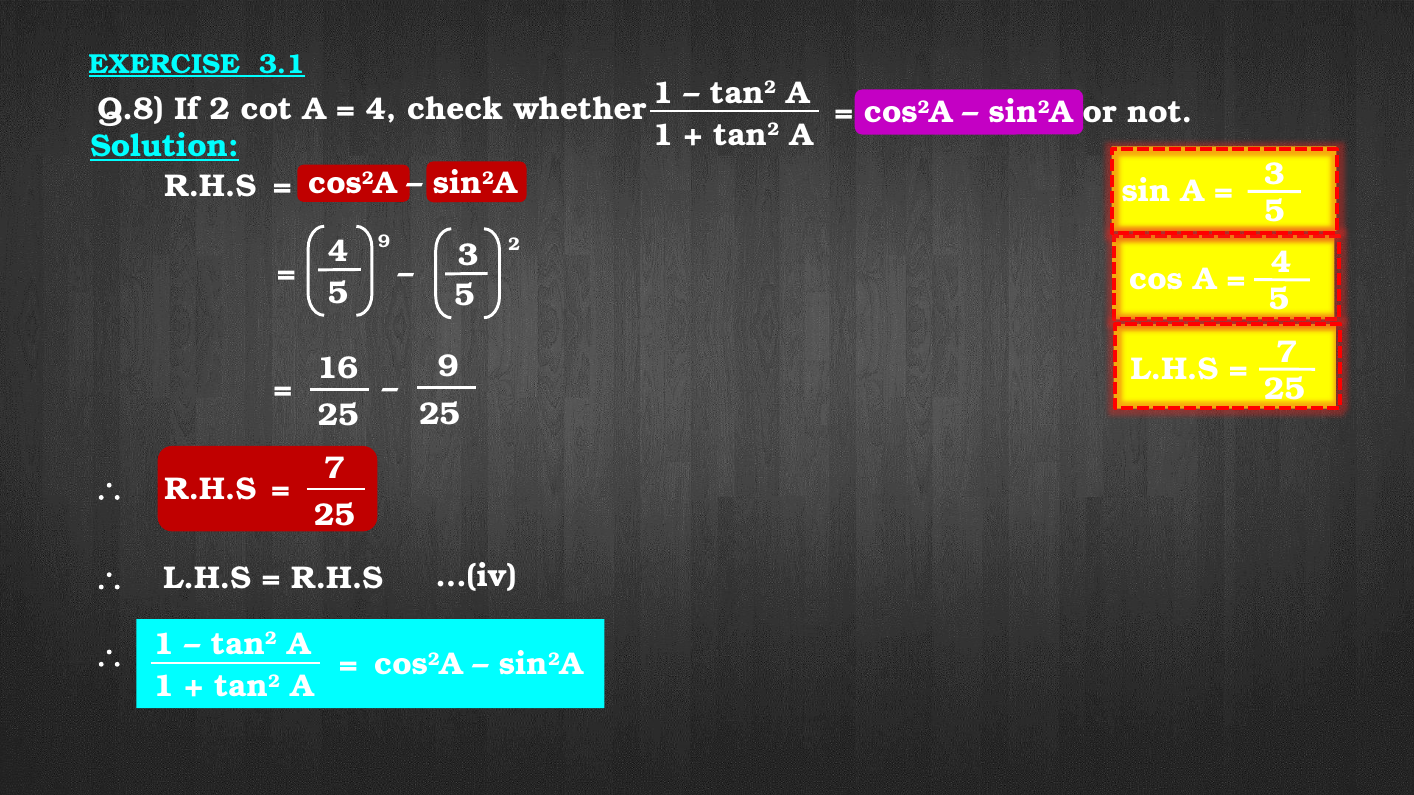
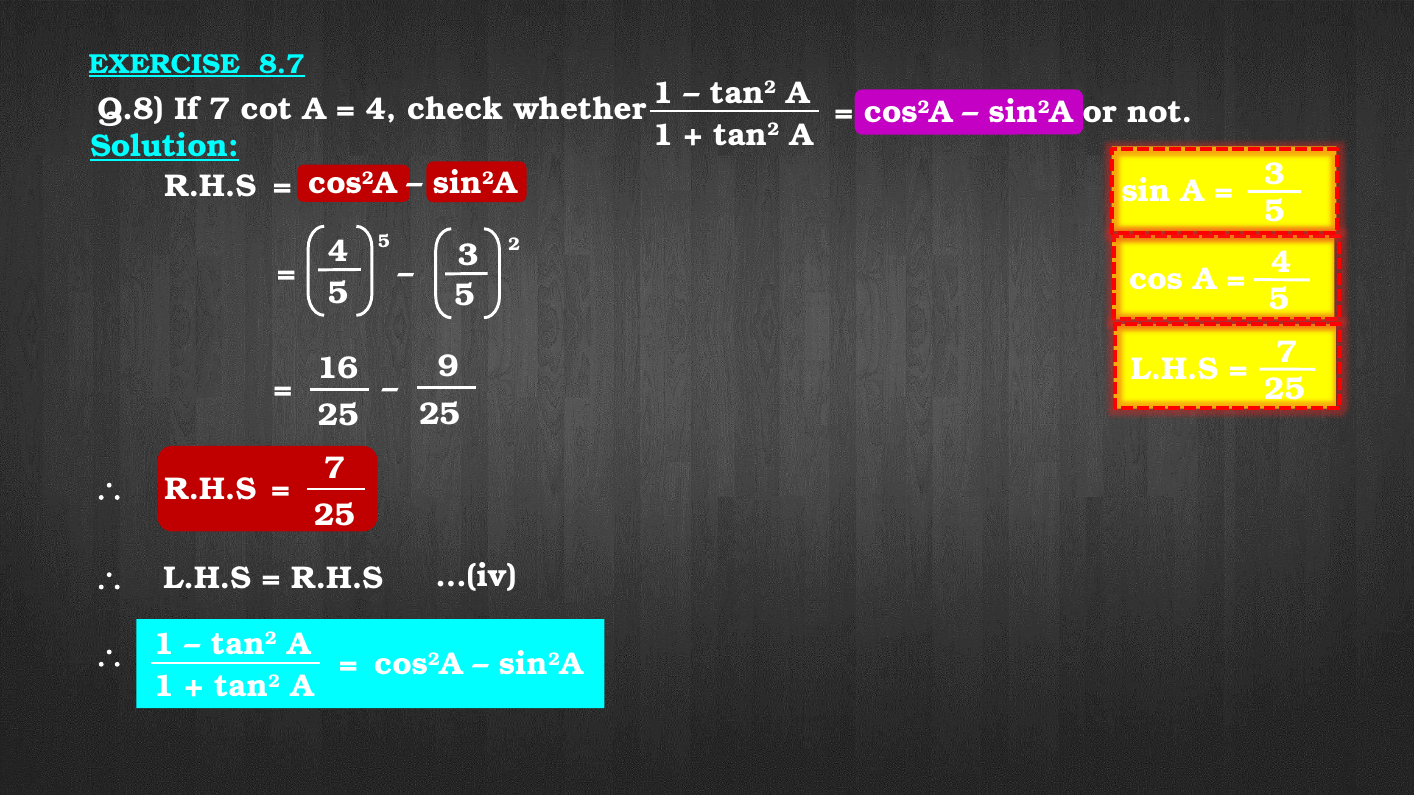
3.1: 3.1 -> 8.7 (282, 64)
If 2: 2 -> 7 (220, 109)
9: 9 -> 5 (384, 241)
